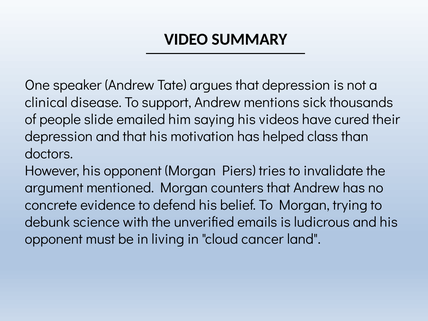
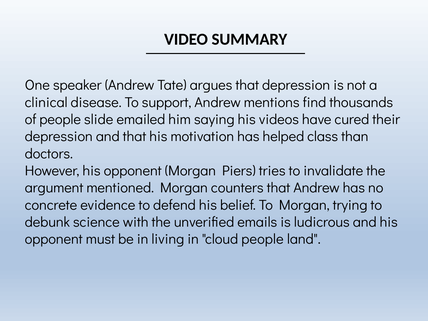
sick: sick -> find (314, 102)
cloud cancer: cancer -> people (263, 239)
